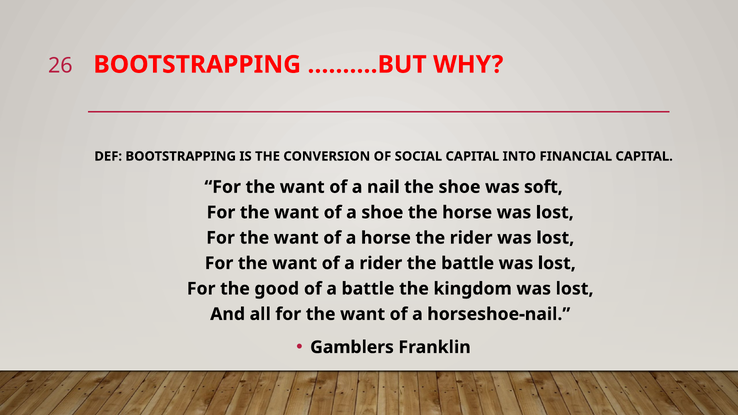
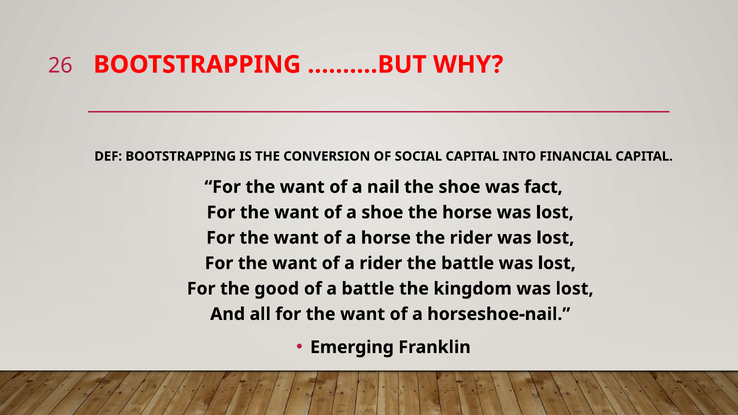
soft: soft -> fact (543, 187)
Gamblers: Gamblers -> Emerging (352, 347)
